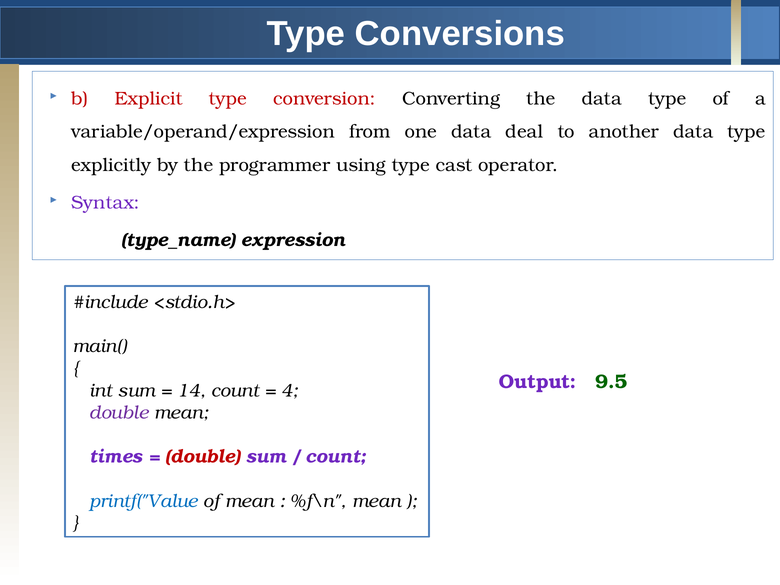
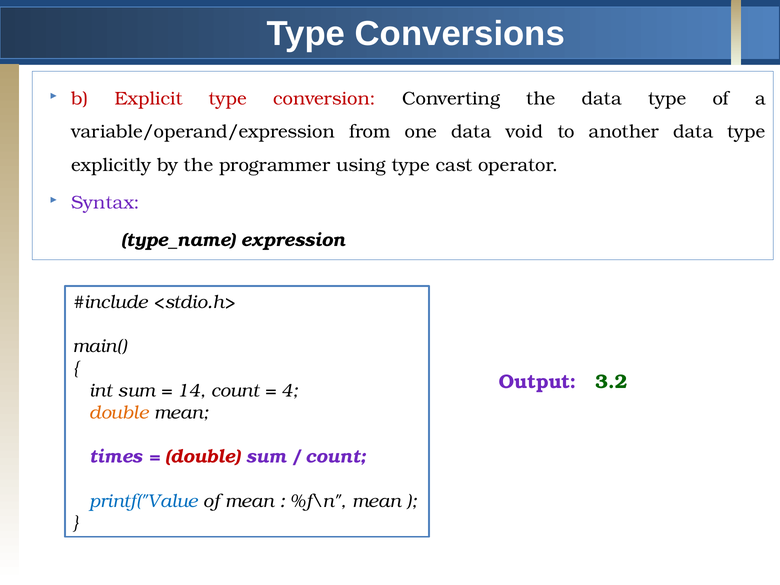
deal: deal -> void (524, 132)
9.5: 9.5 -> 3.2 (612, 382)
double colour: purple -> orange (119, 413)
